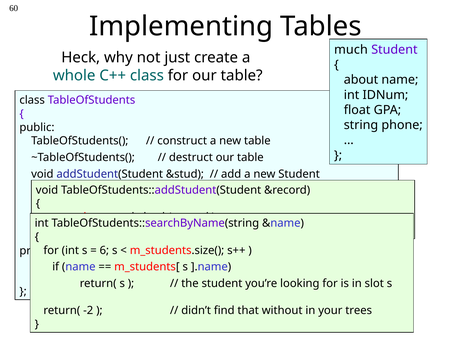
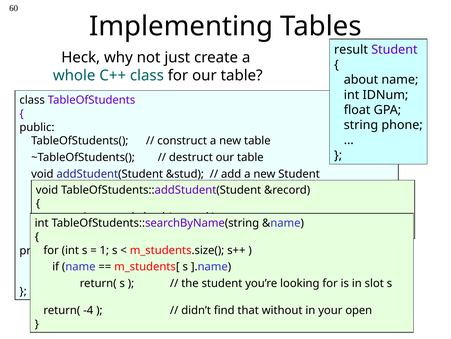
much: much -> result (351, 50)
6: 6 -> 1 (104, 250)
-2: -2 -> -4 (88, 310)
trees: trees -> open (359, 310)
